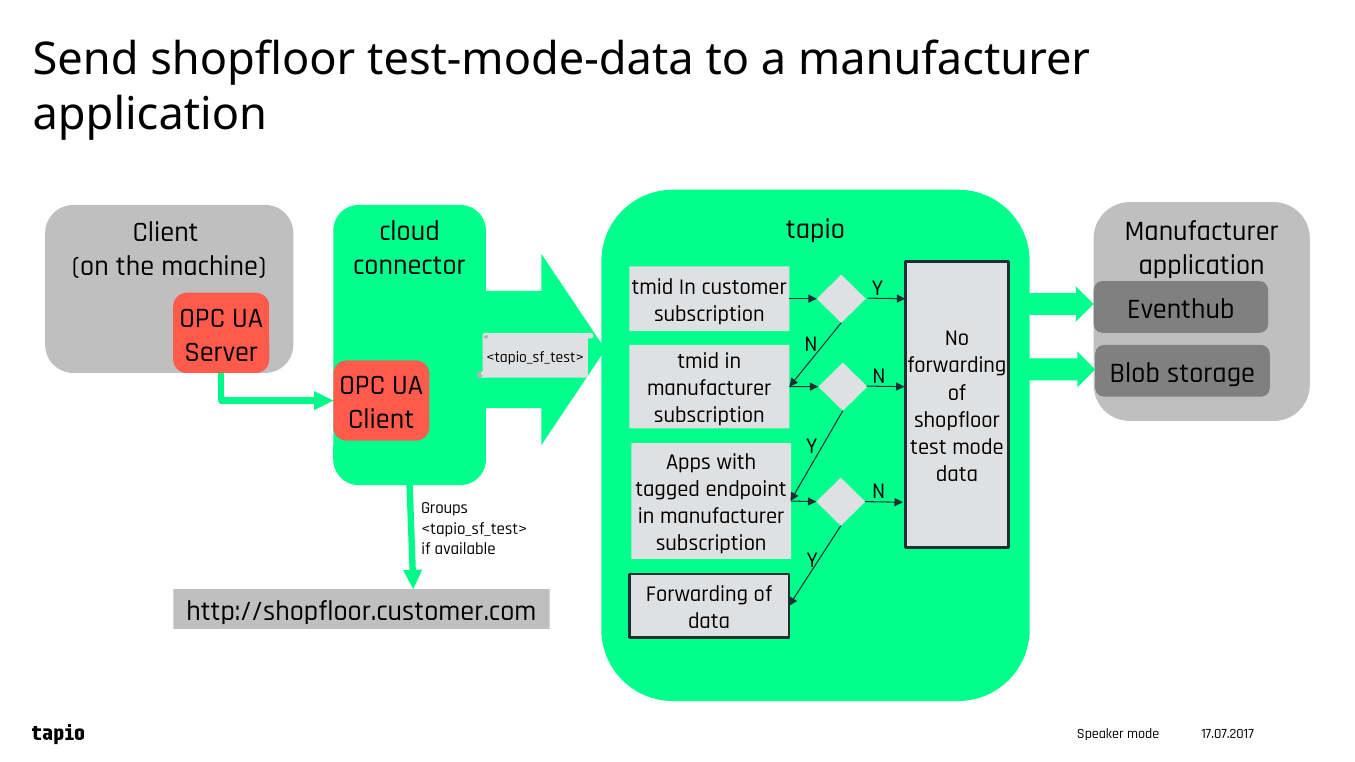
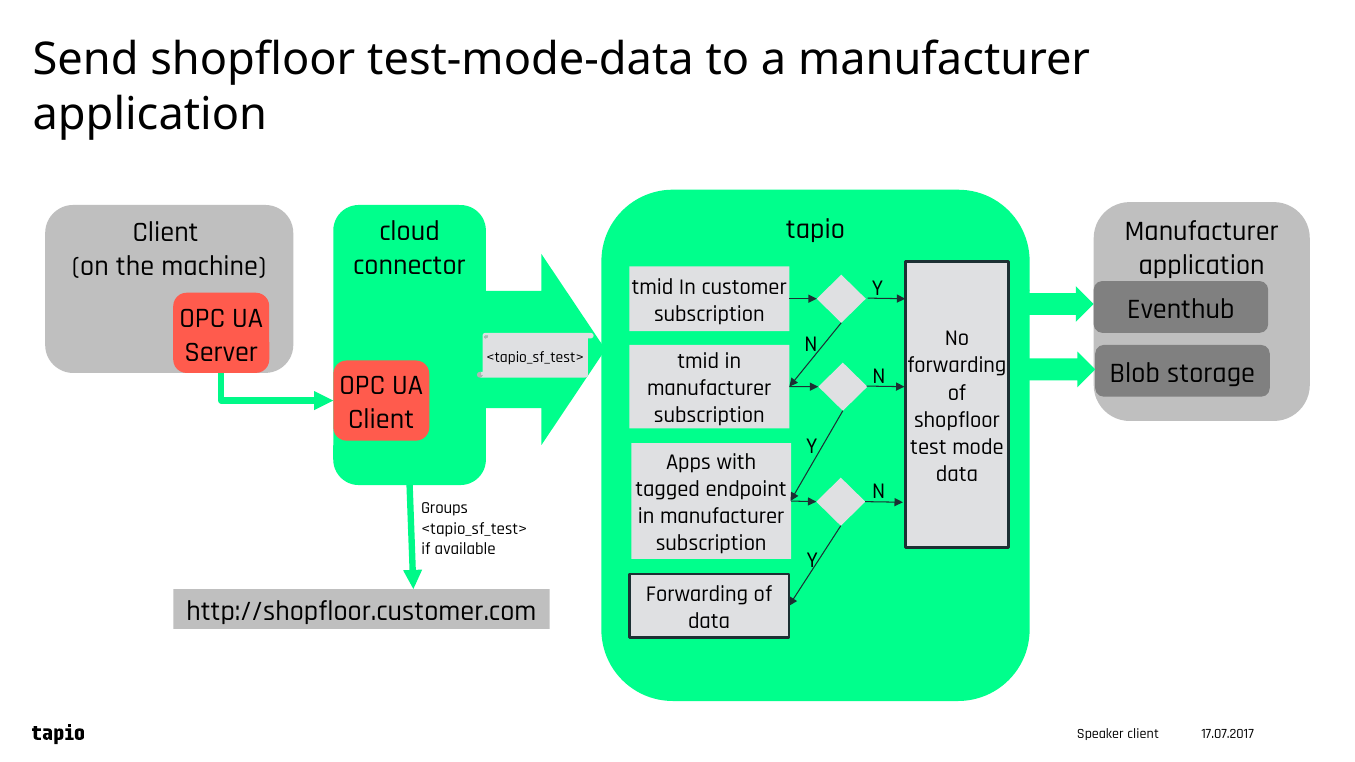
Speaker mode: mode -> client (1143, 735)
